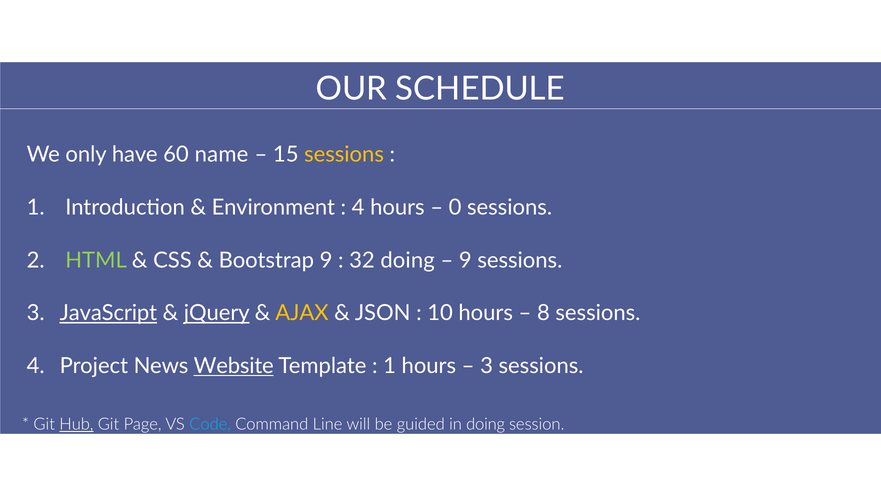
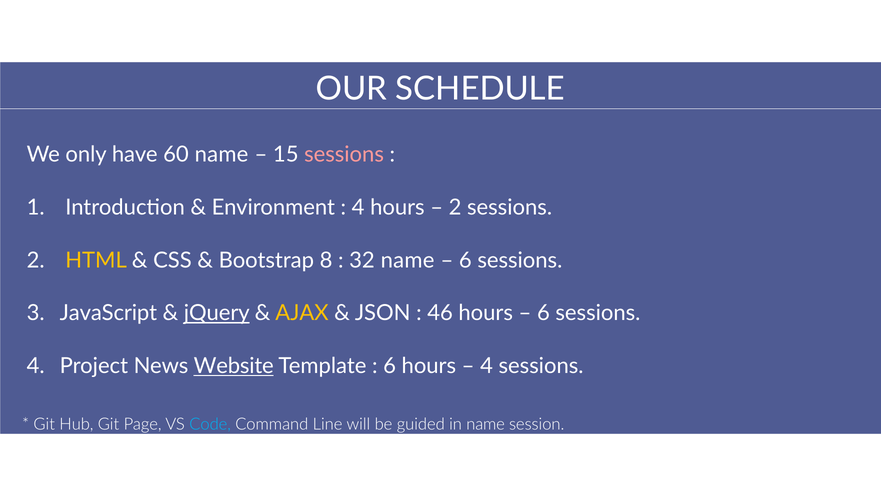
sessions colour: yellow -> pink (344, 154)
0: 0 -> 2 (455, 207)
HTML colour: light green -> yellow (96, 260)
Bootstrap 9: 9 -> 8 (326, 260)
32 doing: doing -> name (408, 260)
9: 9 -> 6 (465, 260)
JavaScript underline: present -> none (108, 313)
10: 10 -> 46 (440, 313)
8: 8 -> 6 (543, 313)
1: 1 -> 6 (390, 366)
3: 3 -> 4 (487, 366)
Hub underline: present -> none (76, 424)
in doing: doing -> name (486, 424)
